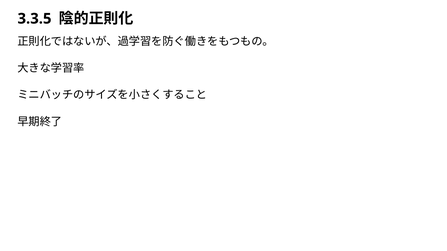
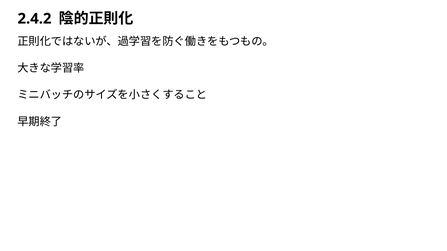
3.3.5: 3.3.5 -> 2.4.2 (34, 19)
